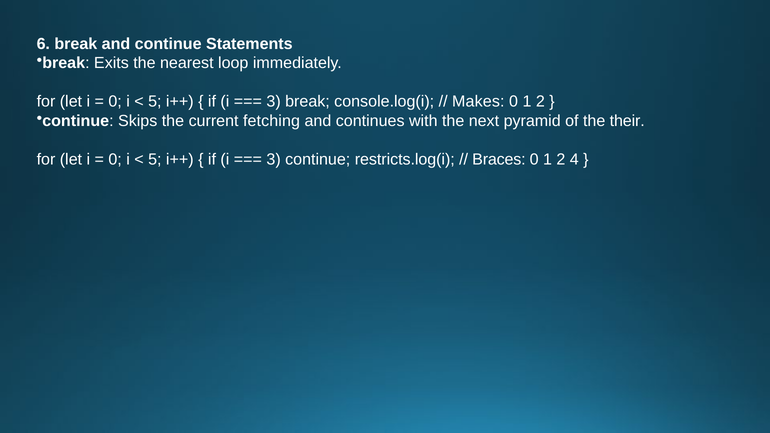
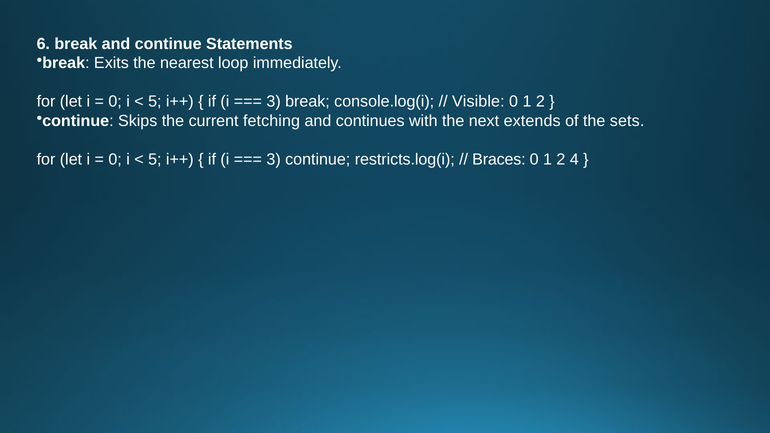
Makes: Makes -> Visible (478, 102)
pyramid: pyramid -> extends (532, 121)
their: their -> sets (627, 121)
